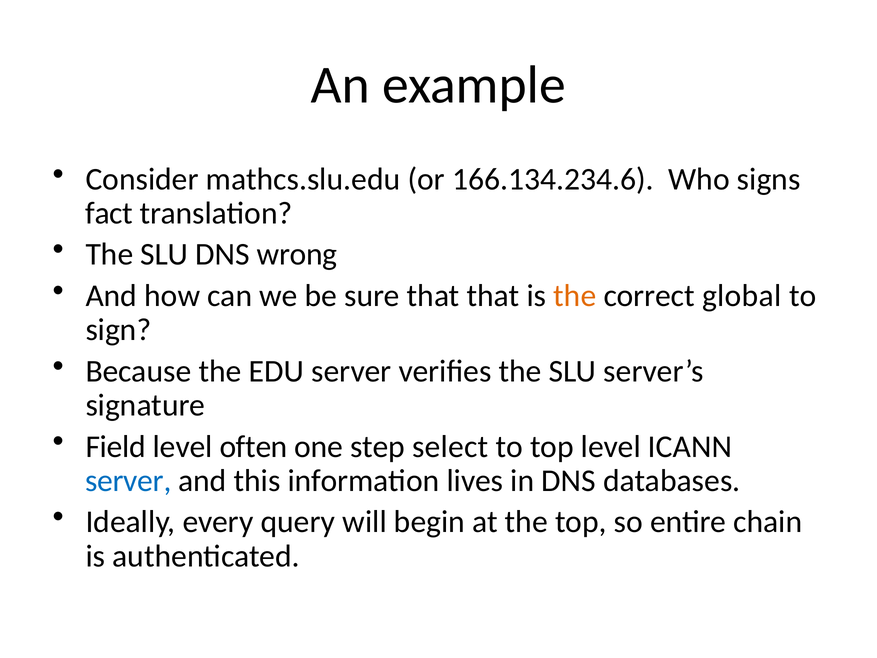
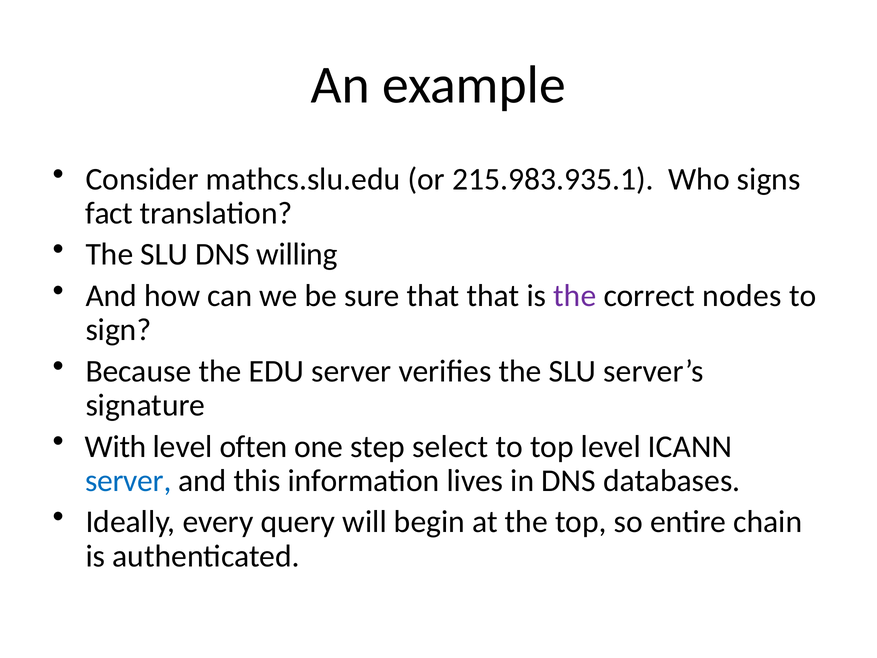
166.134.234.6: 166.134.234.6 -> 215.983.935.1 (553, 179)
wrong: wrong -> willing (297, 254)
the colour: orange -> purple (575, 296)
global: global -> nodes (742, 296)
Field: Field -> With (116, 446)
